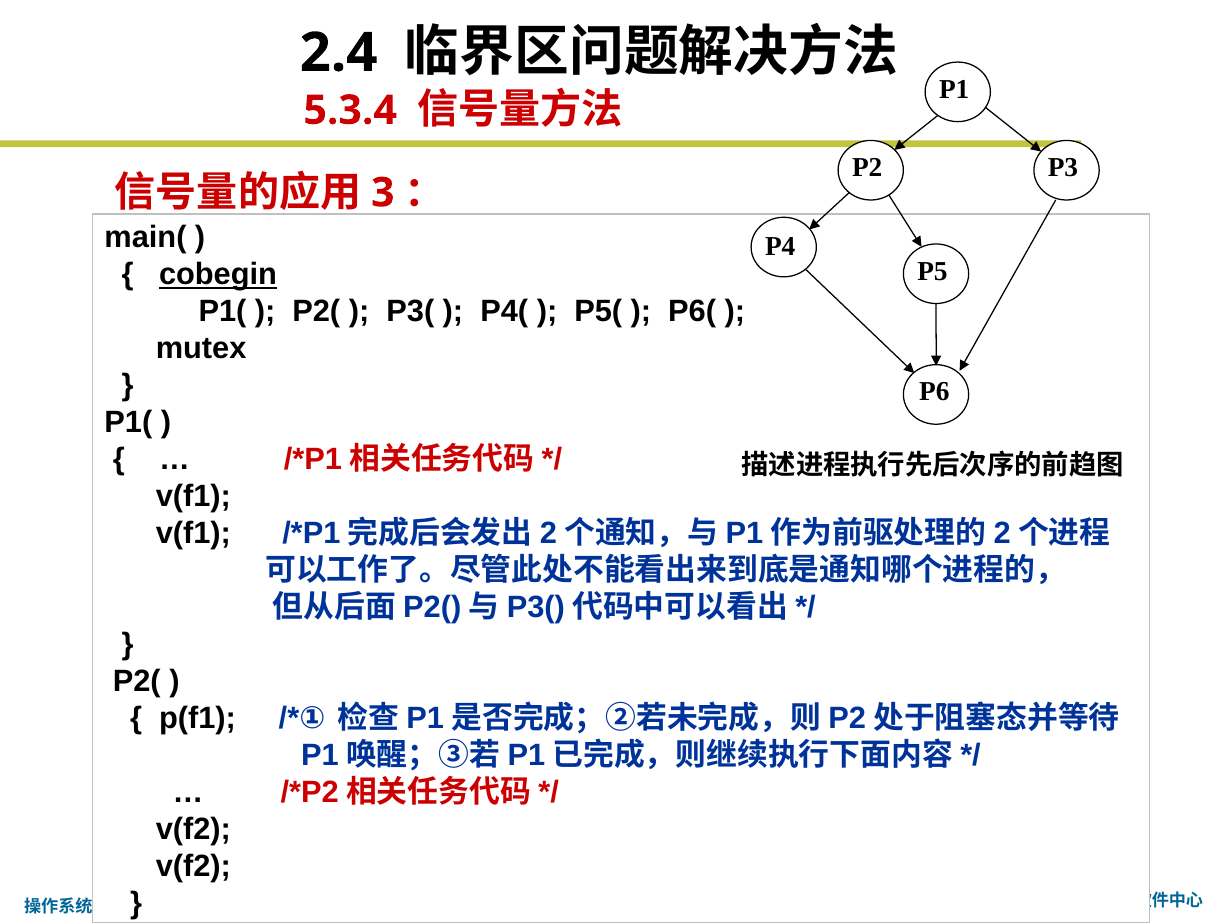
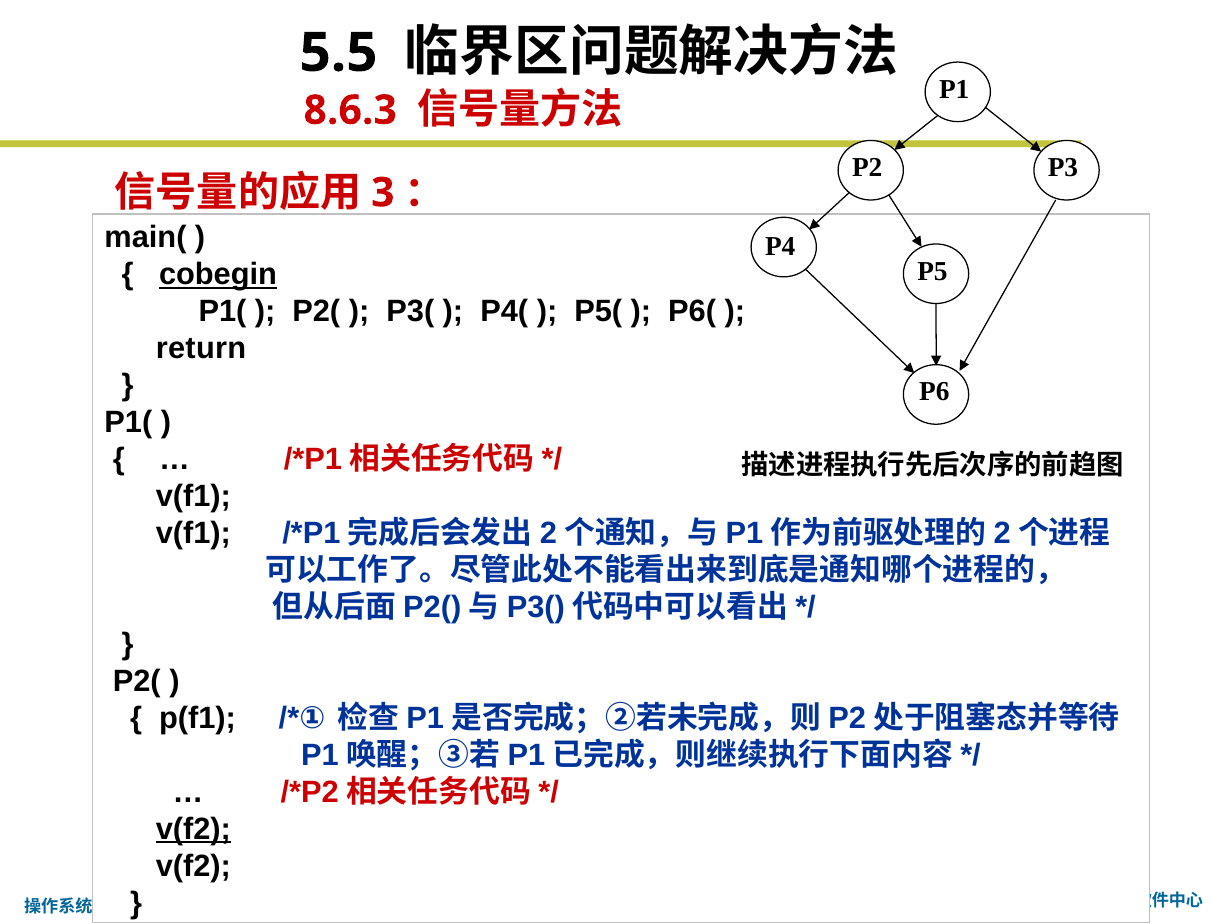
2.4: 2.4 -> 5.5 (339, 53)
5.3.4: 5.3.4 -> 8.6.3 (350, 110)
mutex: mutex -> return (201, 348)
v(f2 underline: none -> present (193, 829)
